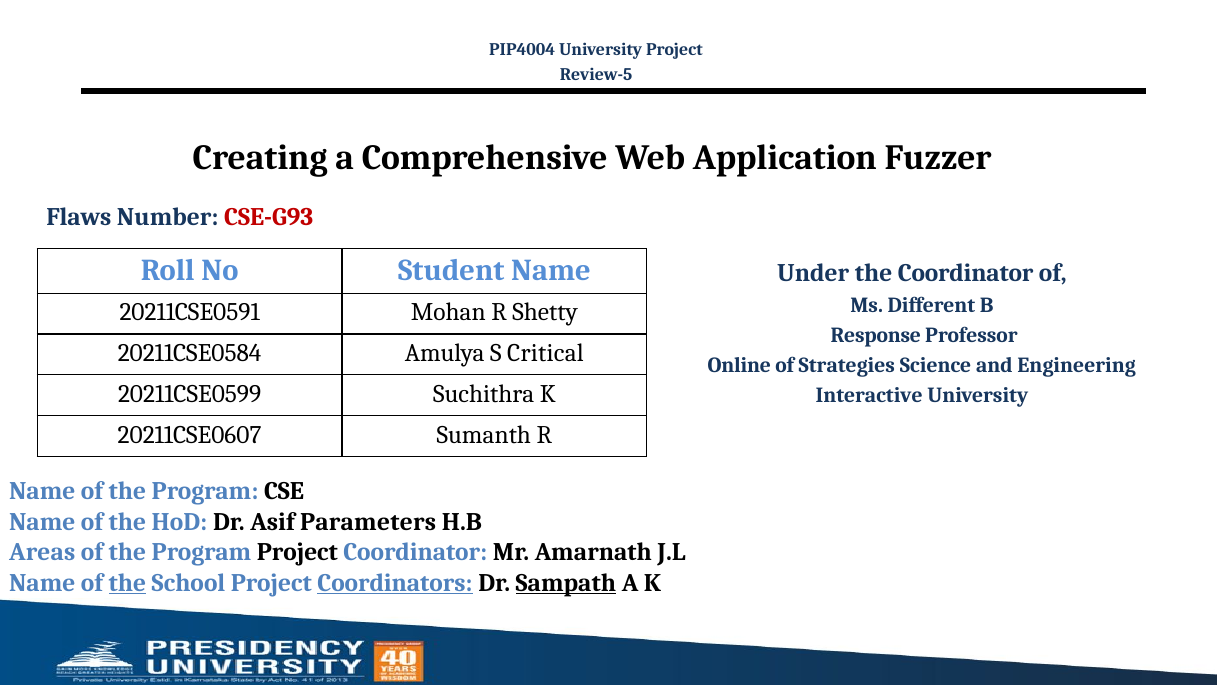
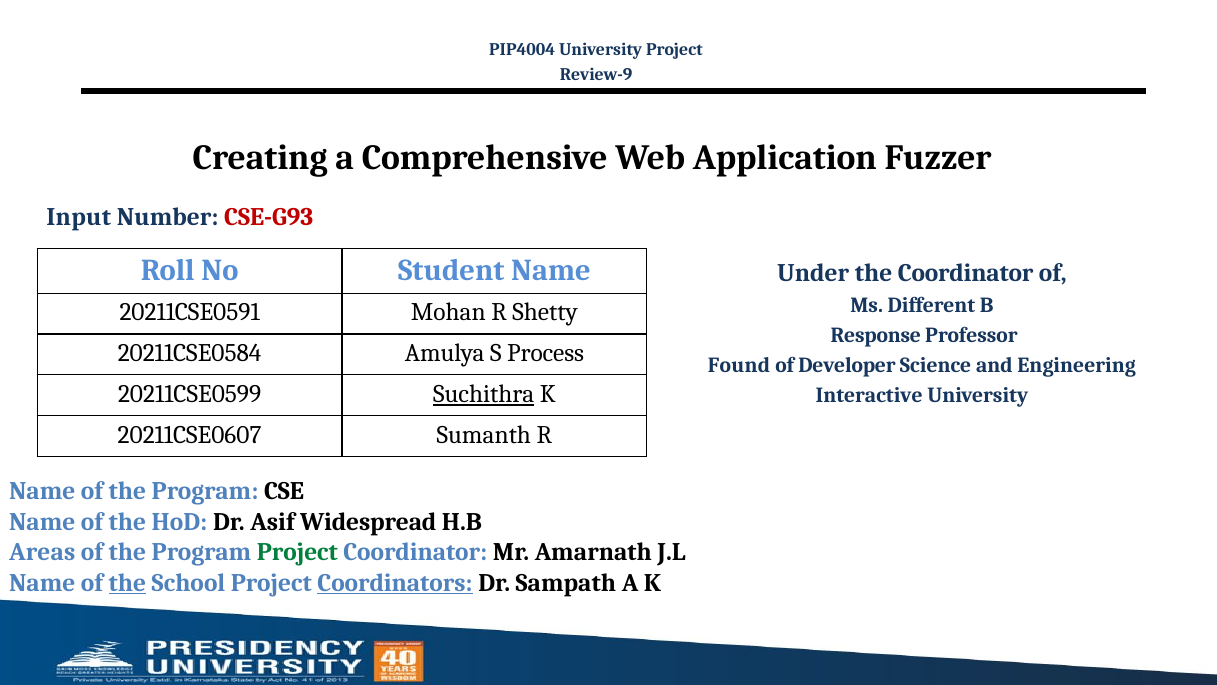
Review-5: Review-5 -> Review-9 (596, 75)
Flaws: Flaws -> Input (79, 217)
Critical: Critical -> Process (546, 353)
Online: Online -> Found (739, 365)
Strategies: Strategies -> Developer (847, 365)
Suchithra underline: none -> present (484, 394)
Parameters: Parameters -> Widespread (368, 522)
Project colour: black -> green (297, 552)
Sampath underline: present -> none (566, 582)
